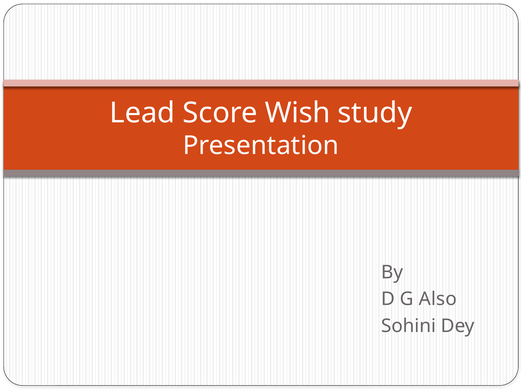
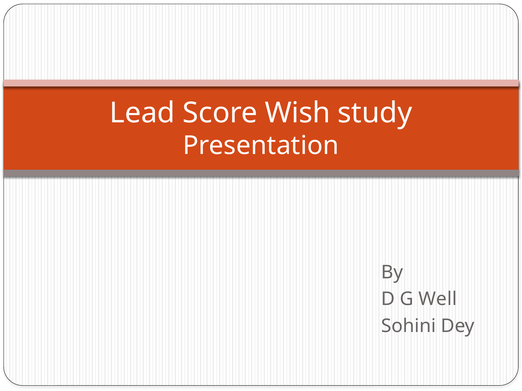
Also: Also -> Well (438, 299)
